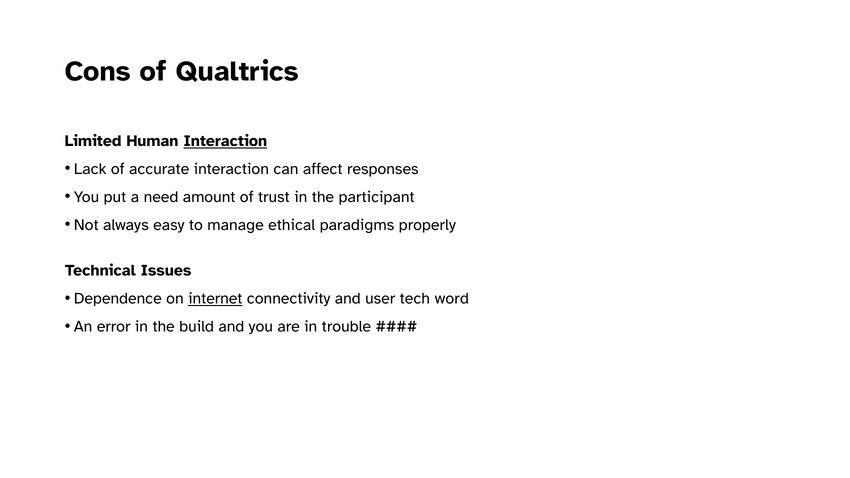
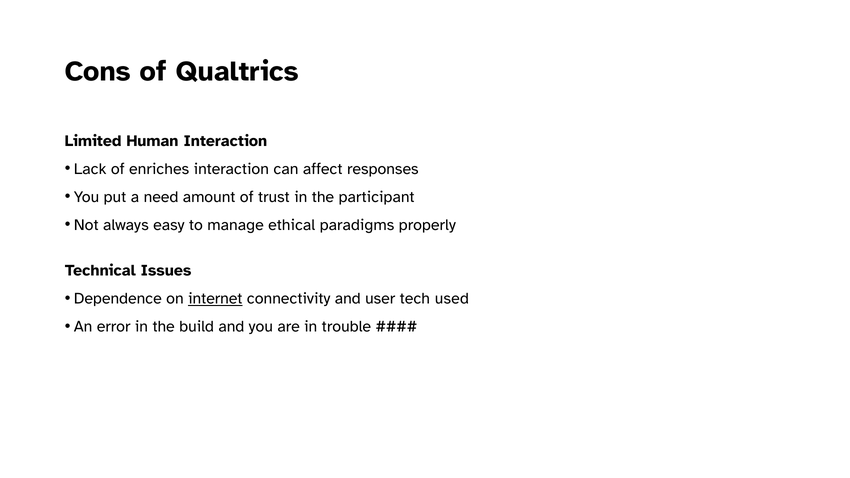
Interaction underline: present -> none (225, 141)
accurate: accurate -> enriches (159, 169)
word: word -> used (452, 299)
